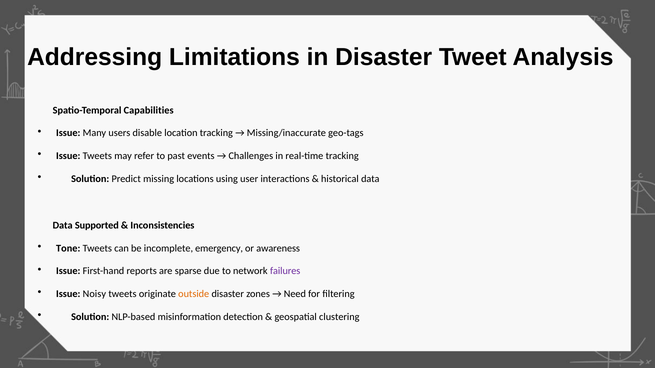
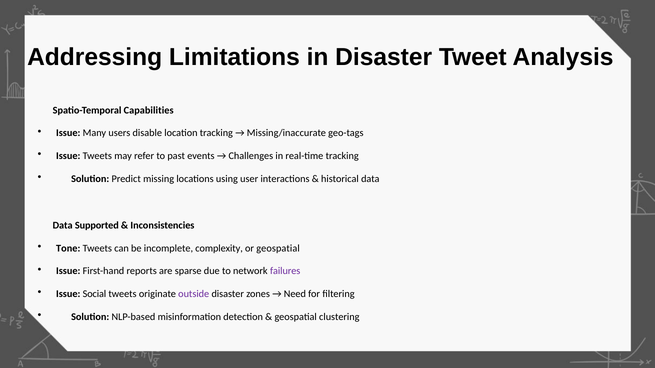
emergency: emergency -> complexity (219, 249)
or awareness: awareness -> geospatial (278, 249)
Noisy: Noisy -> Social (94, 294)
outside colour: orange -> purple (194, 294)
